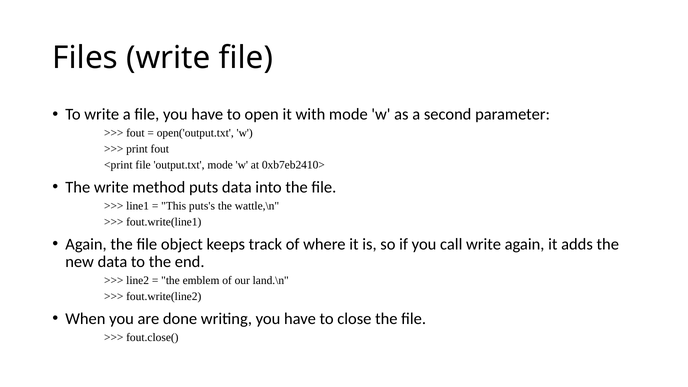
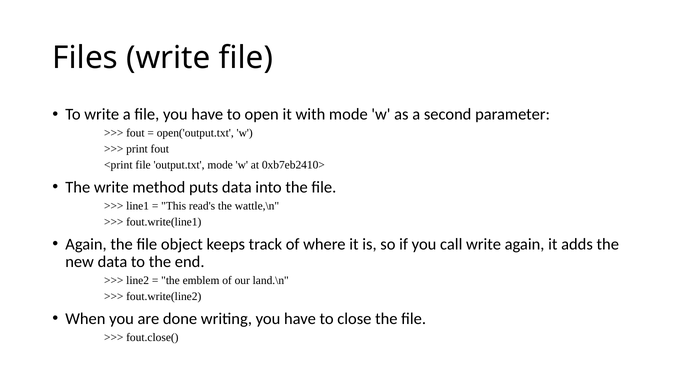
puts's: puts's -> read's (202, 206)
